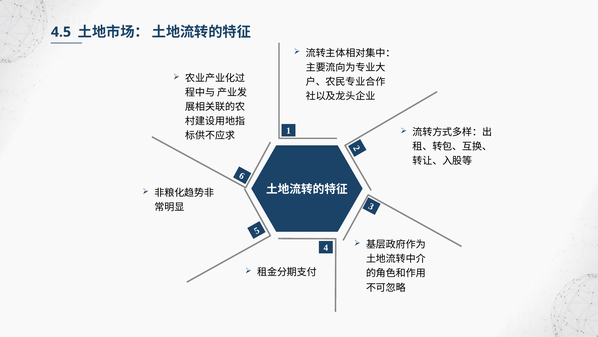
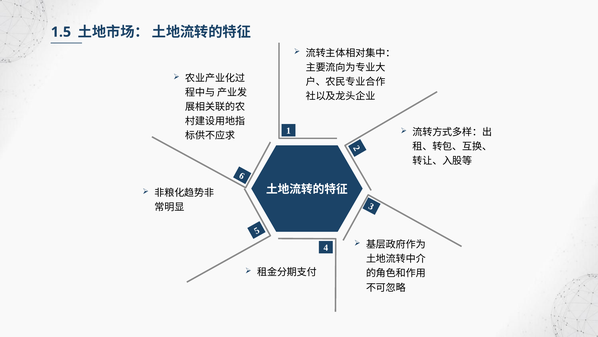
4.5: 4.5 -> 1.5 (61, 32)
